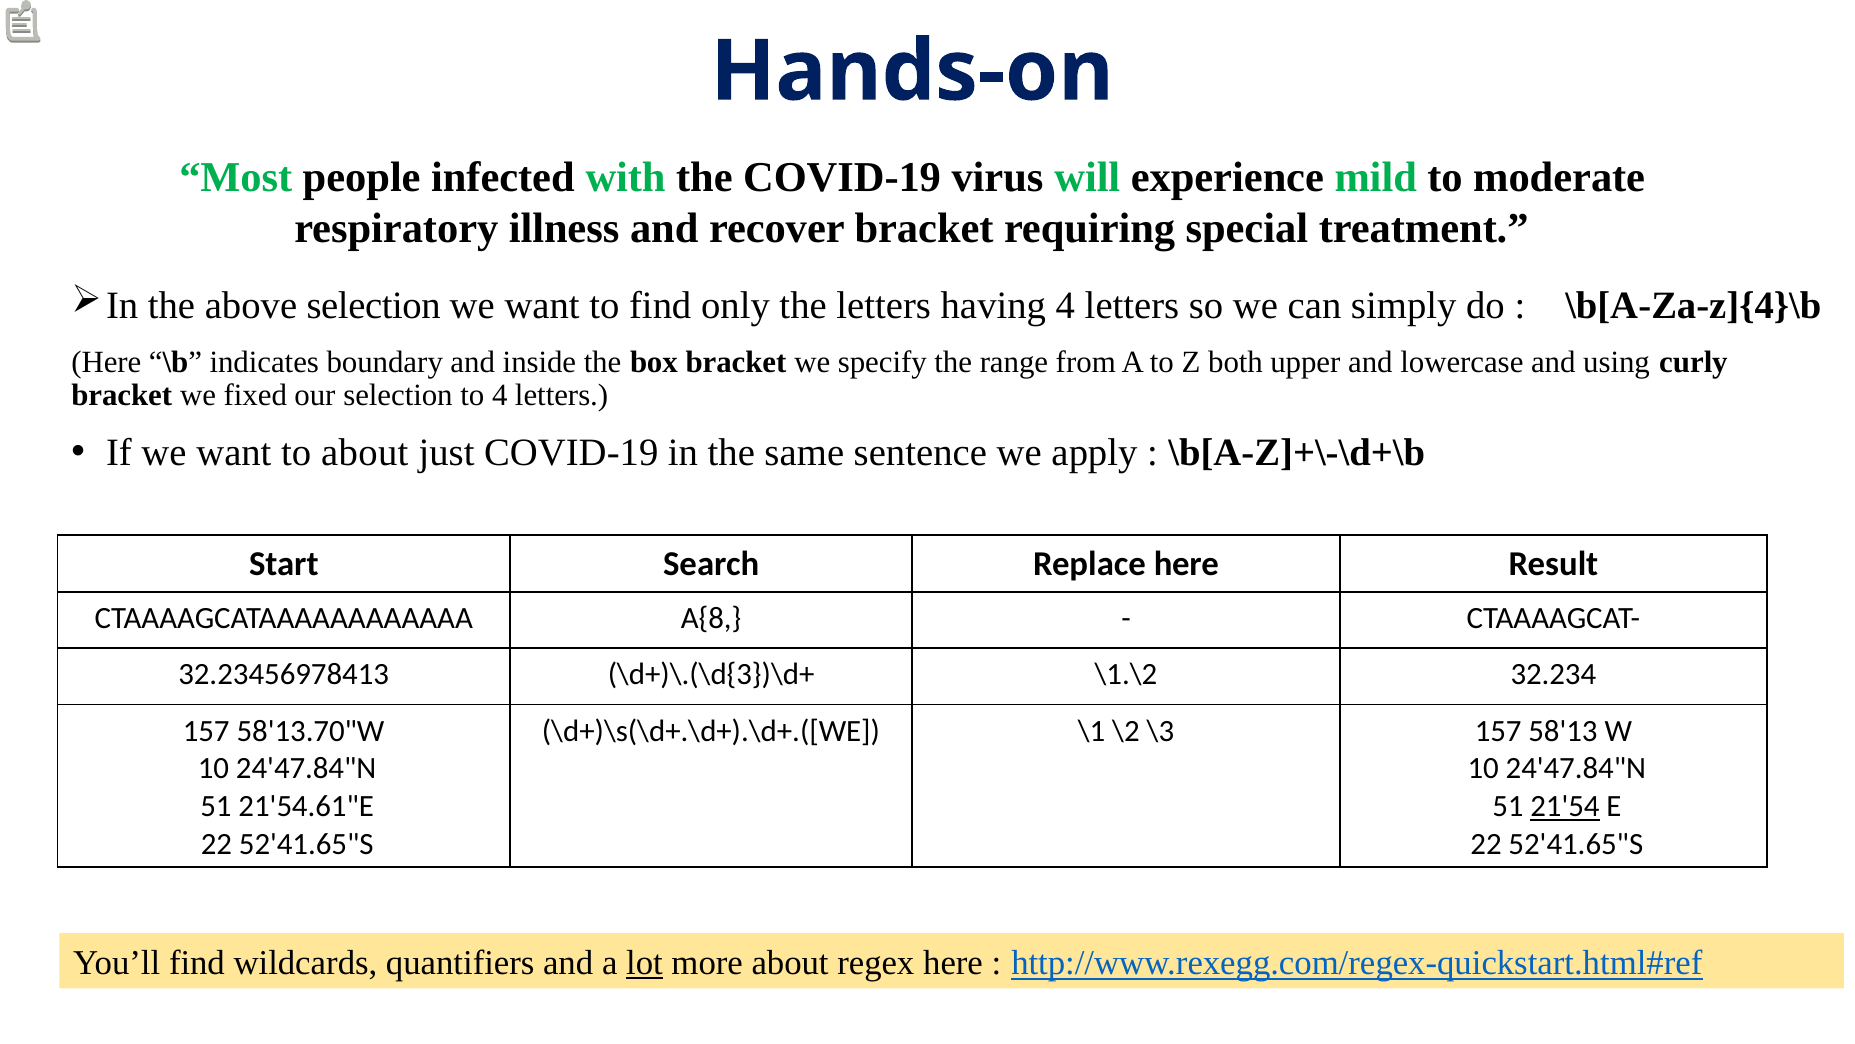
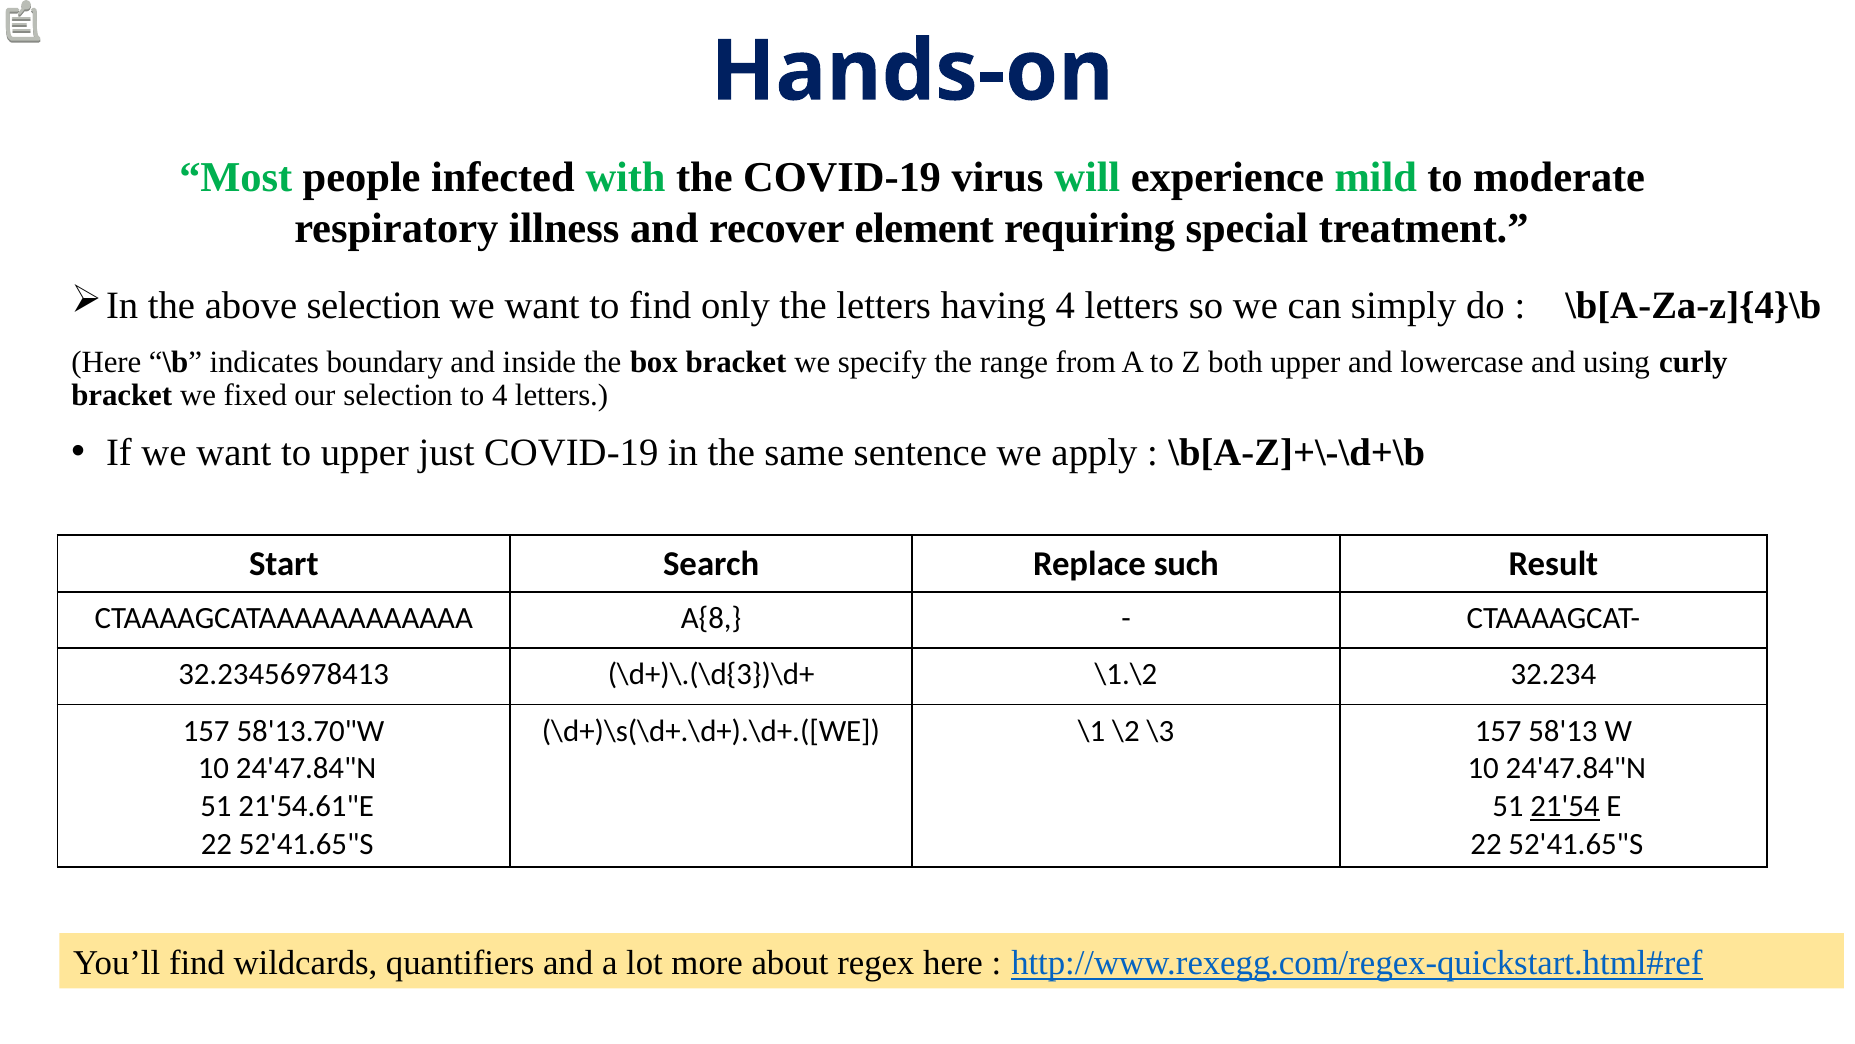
recover bracket: bracket -> element (924, 229)
to about: about -> upper (365, 452)
Replace here: here -> such (1186, 564)
lot underline: present -> none (644, 963)
